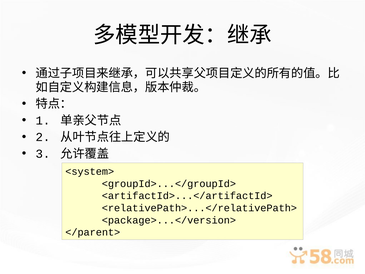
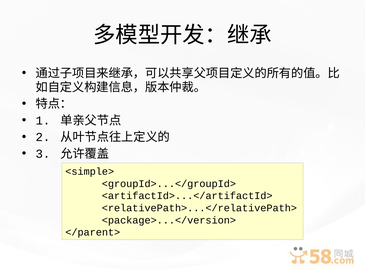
<system>: <system> -> <simple> (90, 171)
